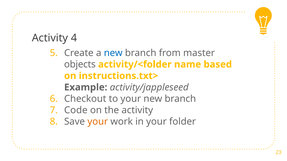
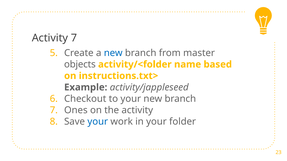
Activity 4: 4 -> 7 (74, 38)
Code: Code -> Ones (76, 110)
your colour: orange -> blue (98, 122)
